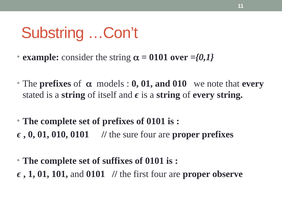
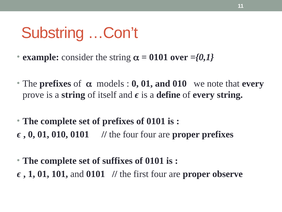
stated: stated -> prove (33, 95)
ϵ is a string: string -> define (168, 95)
the sure: sure -> four (130, 134)
